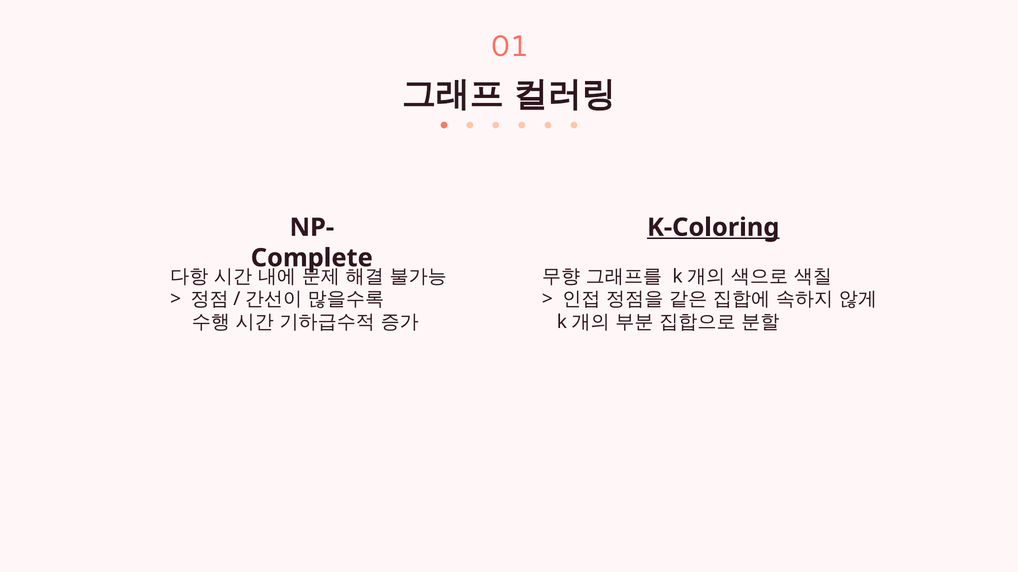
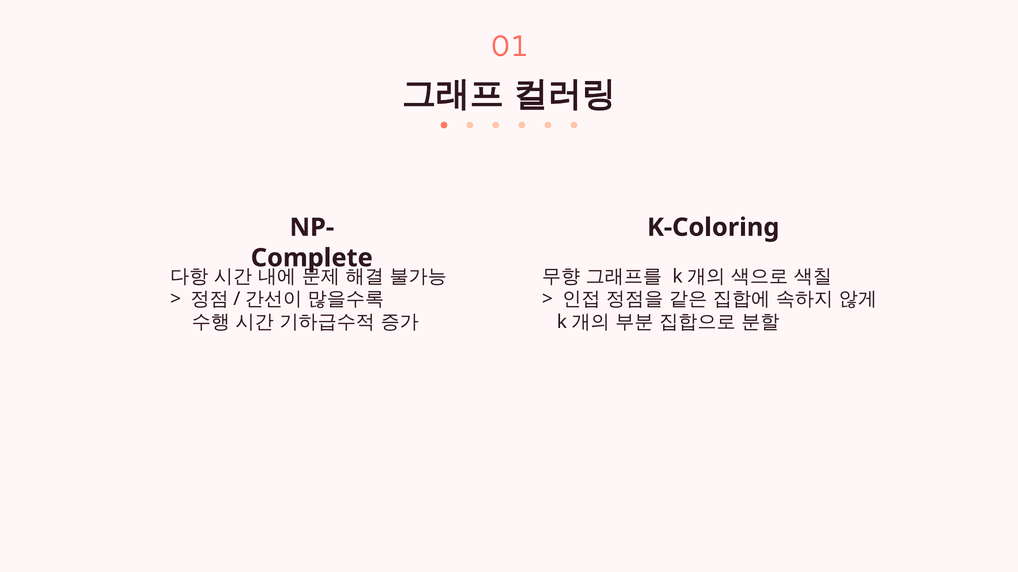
K-Coloring underline: present -> none (713, 228)
